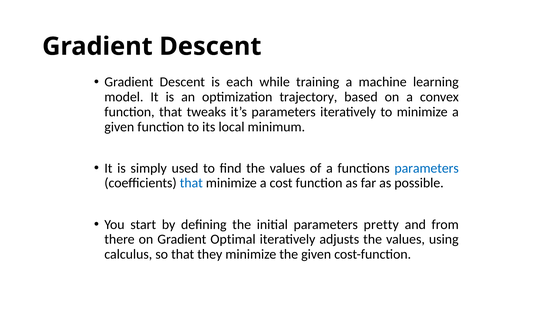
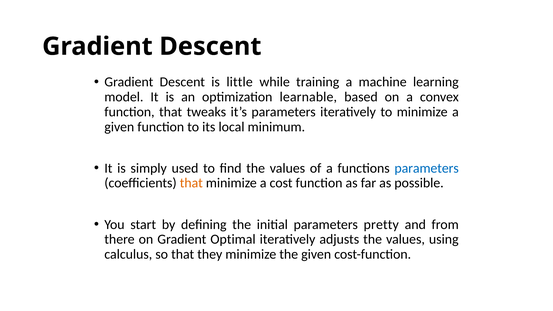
each: each -> little (240, 82)
trajectory: trajectory -> learnable (308, 97)
that colour: blue -> orange (191, 183)
